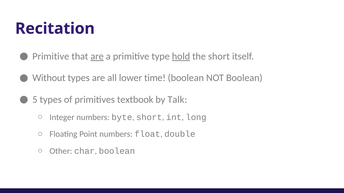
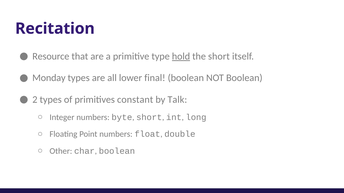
Primitive: Primitive -> Resource (51, 56)
are underline: present -> none (97, 56)
Without: Without -> Monday (49, 78)
time: time -> final (155, 78)
5: 5 -> 2 (35, 100)
textbook: textbook -> constant (135, 100)
